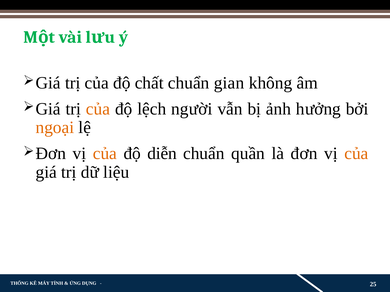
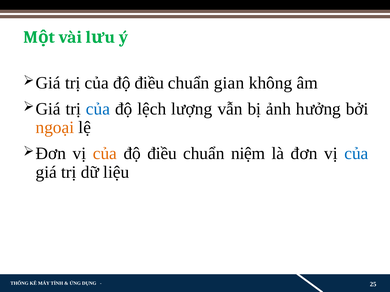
trị của độ chất: chất -> điều (149, 83)
của colour: orange -> blue (98, 109)
người: người -> lượng (192, 109)
diễn: diễn -> điều (162, 154)
quần: quần -> niệm (248, 154)
của colour: orange -> blue (356, 154)
